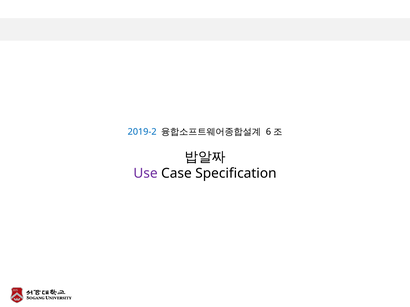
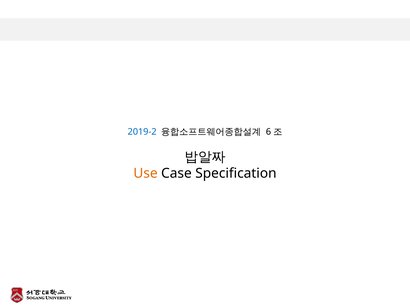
Use colour: purple -> orange (146, 173)
